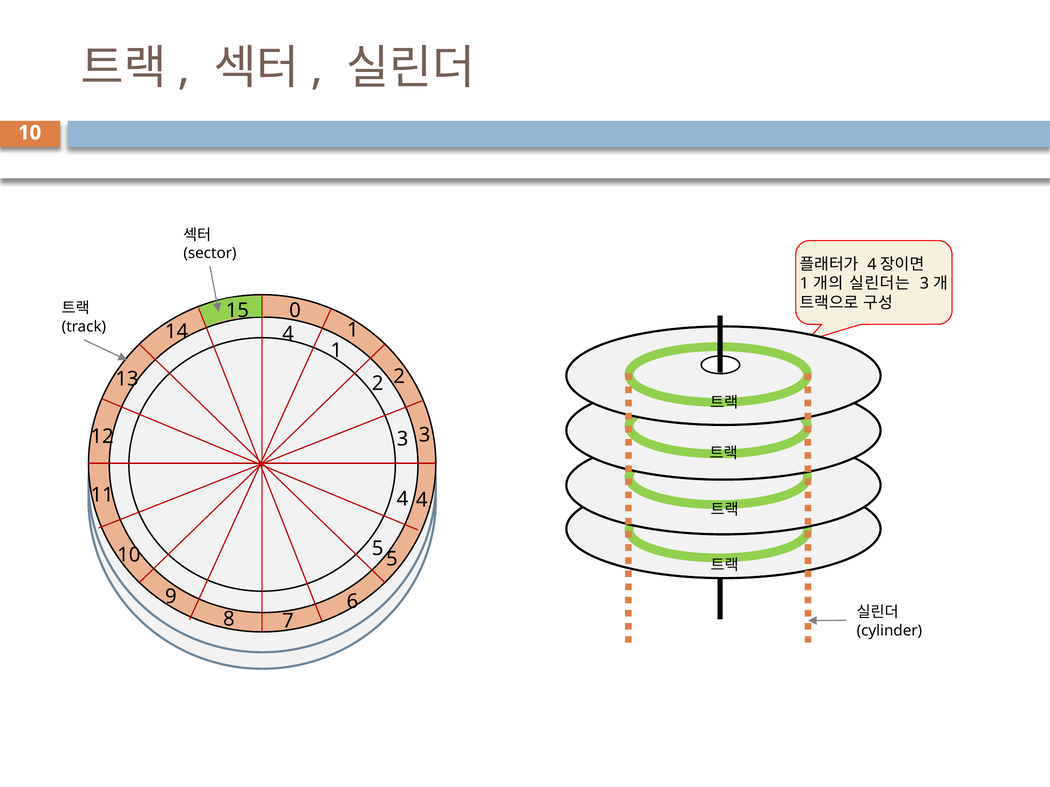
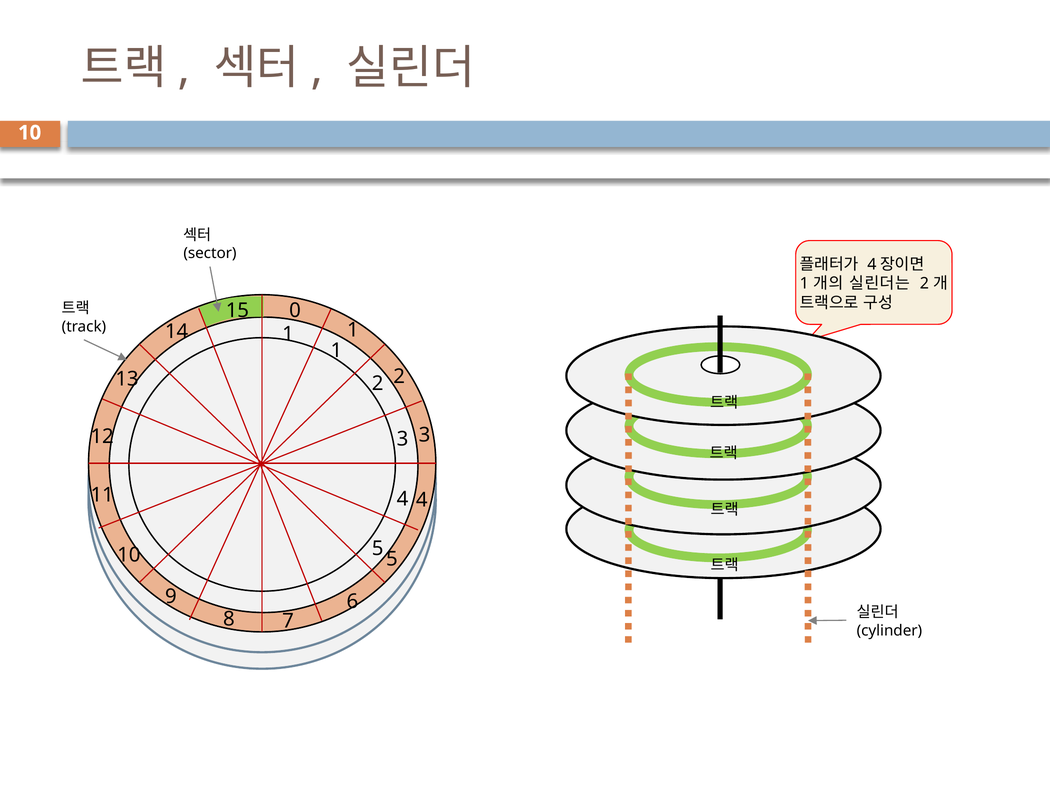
3: 3 -> 2 (924, 284)
14 4: 4 -> 1 (288, 334)
